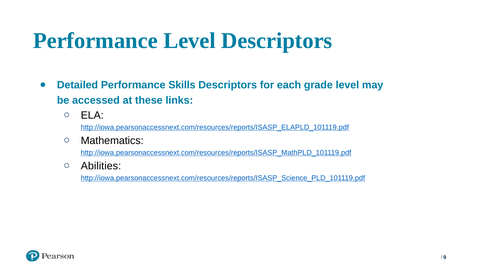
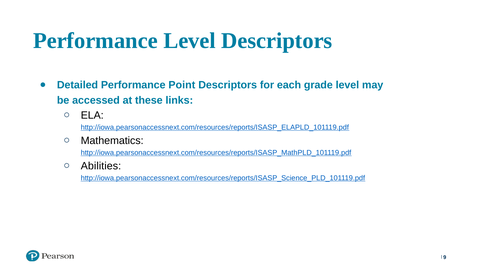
Skills: Skills -> Point (182, 85)
